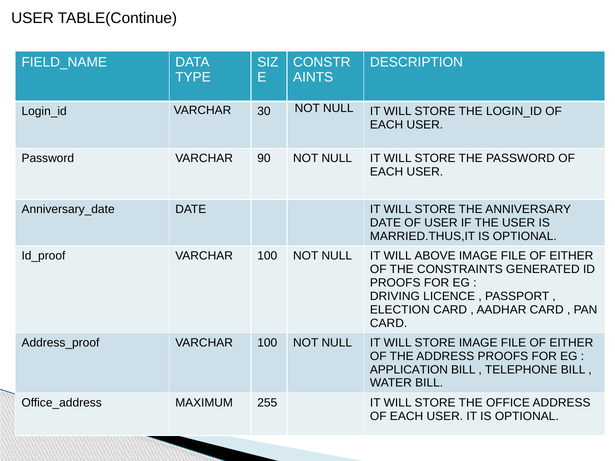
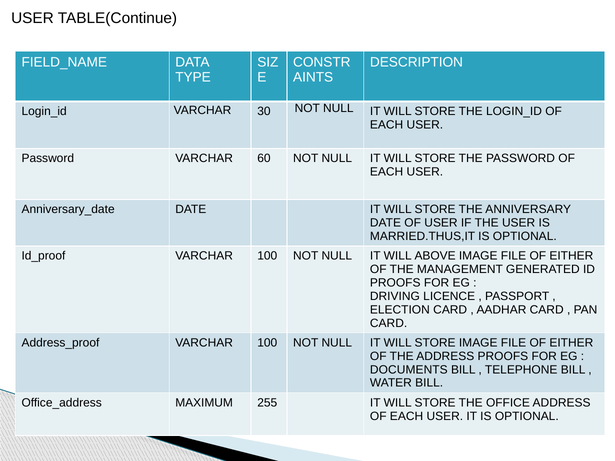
90: 90 -> 60 (264, 159)
CONSTRAINTS: CONSTRAINTS -> MANAGEMENT (460, 270)
APPLICATION: APPLICATION -> DOCUMENTS (409, 370)
